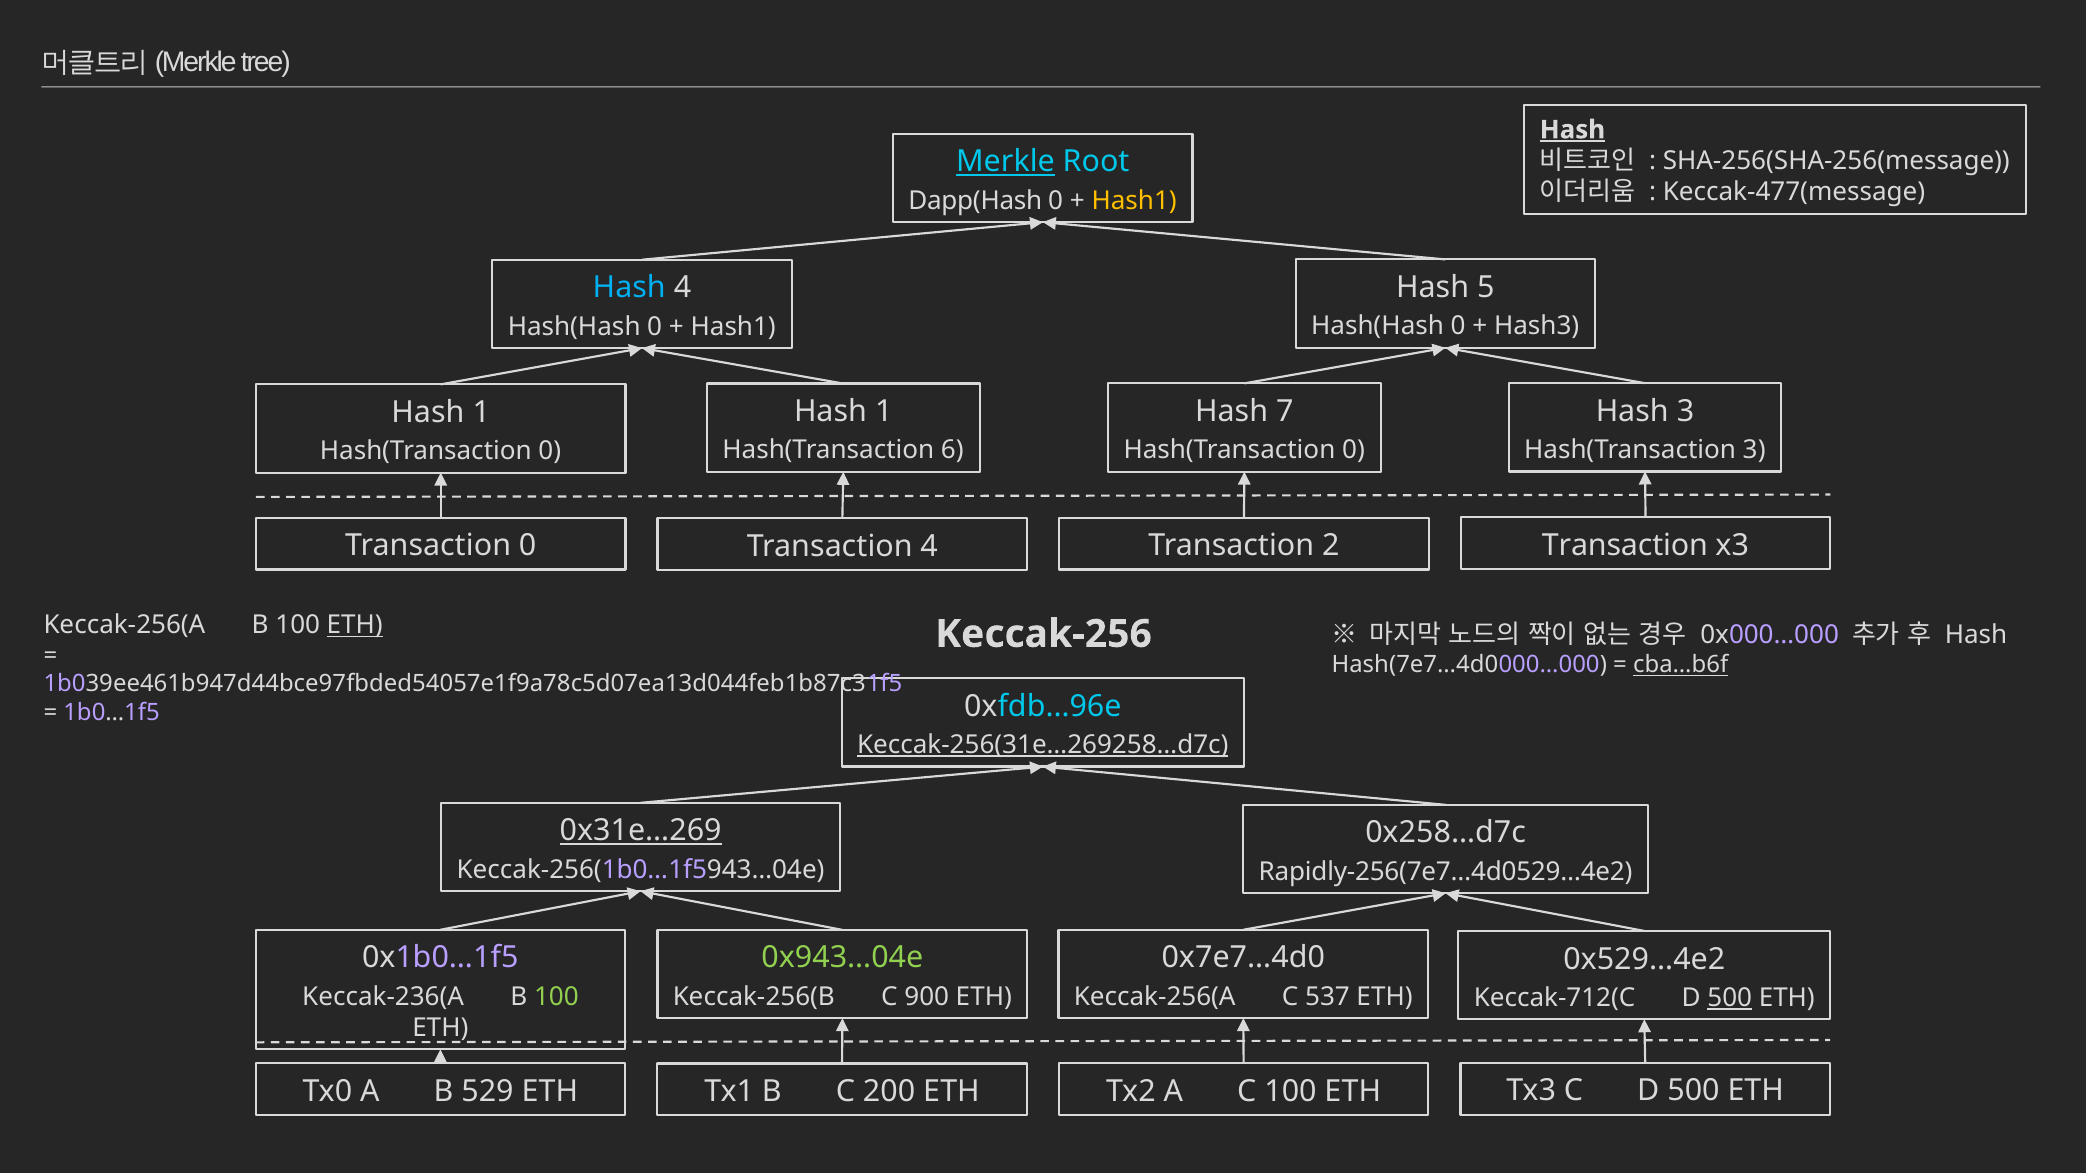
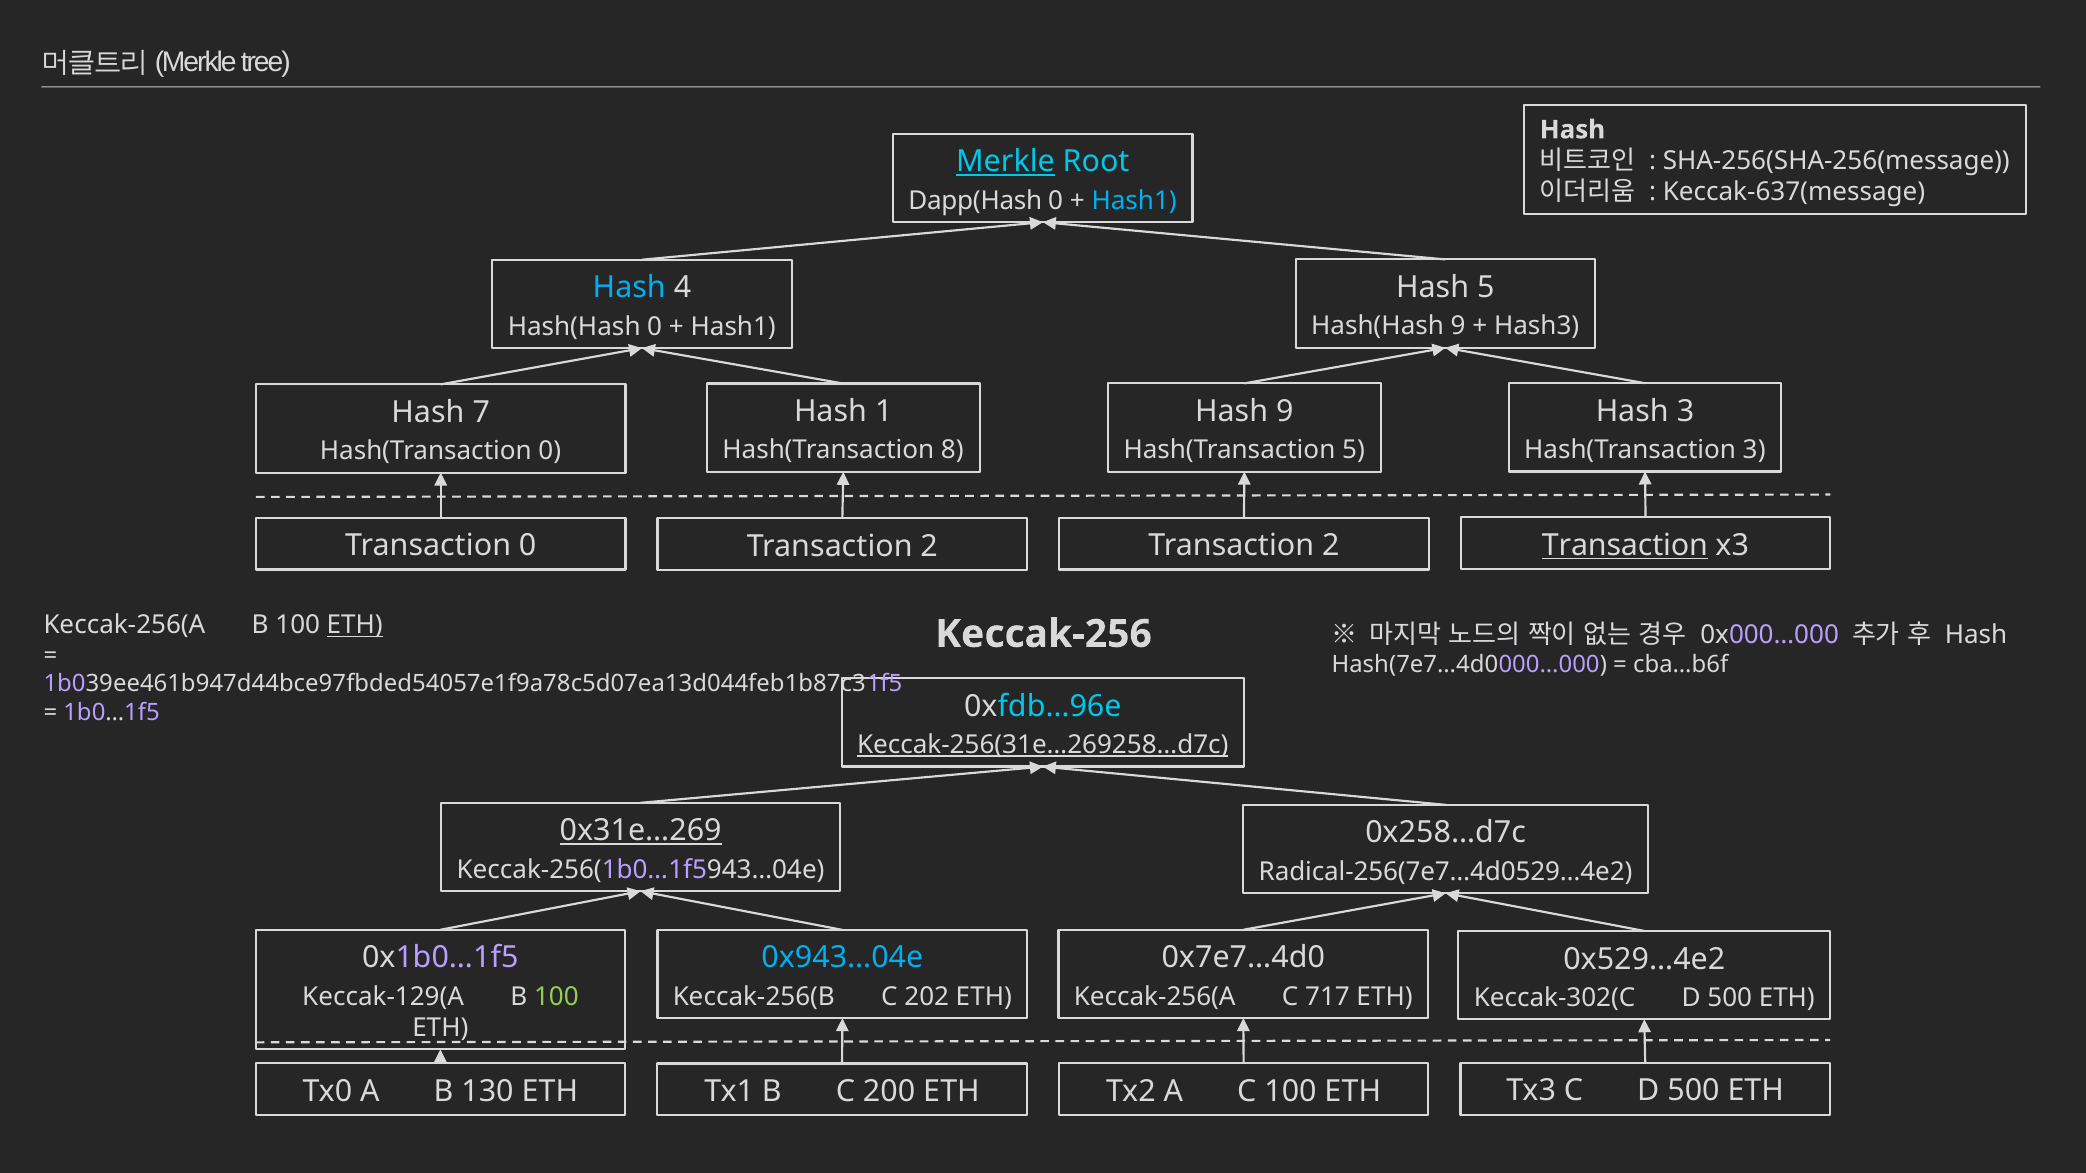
Hash underline: present -> none (1572, 130)
Keccak-477(message: Keccak-477(message -> Keccak-637(message (1794, 192)
Hash1 colour: yellow -> light blue (1134, 201)
0: 0 -> 9 (1458, 326)
Hash 7: 7 -> 9 (1285, 412)
1: 1 -> 7 (481, 412)
6: 6 -> 8 (952, 451)
0: 0 -> 5 (1353, 450)
0 Transaction 4: 4 -> 2 (929, 546)
Transaction underline: none -> present (1625, 546)
cba…b6f underline: present -> none (1681, 665)
Rapidly-256(7e7…4d0529…4e2: Rapidly-256(7e7…4d0529…4e2 -> Radical-256(7e7…4d0529…4e2 (1446, 872)
0x943…04e colour: light green -> light blue (842, 958)
Keccak-236(A: Keccak-236(A -> Keccak-129(A (383, 997)
537: 537 -> 717 (1327, 997)
900: 900 -> 202 (927, 997)
Keccak-712(C: Keccak-712(C -> Keccak-302(C (1555, 998)
500 underline: present -> none (1730, 998)
529: 529 -> 130 (487, 1091)
